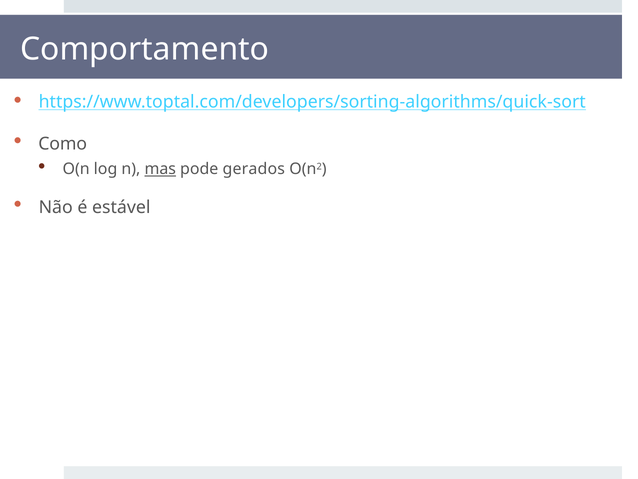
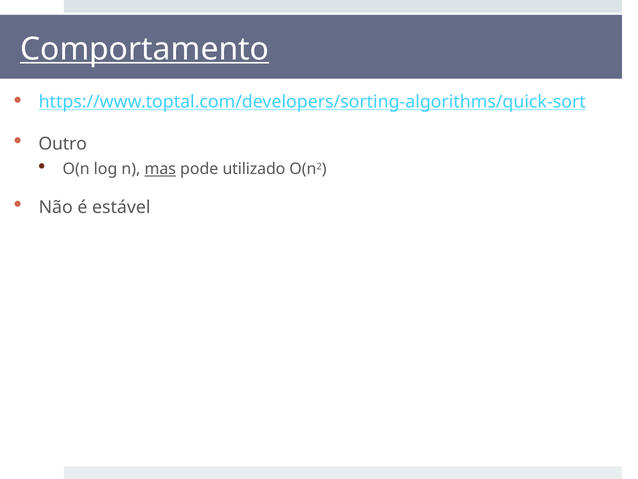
Comportamento underline: none -> present (145, 49)
Como: Como -> Outro (63, 144)
gerados: gerados -> utilizado (254, 169)
